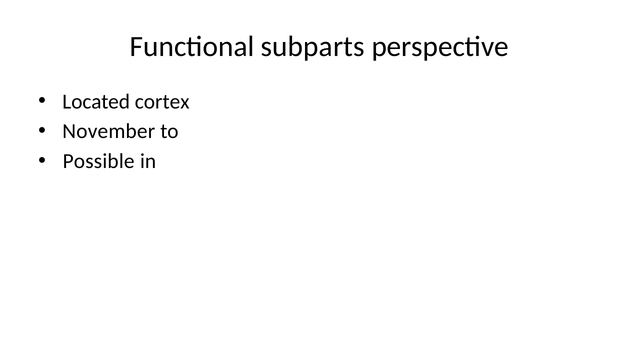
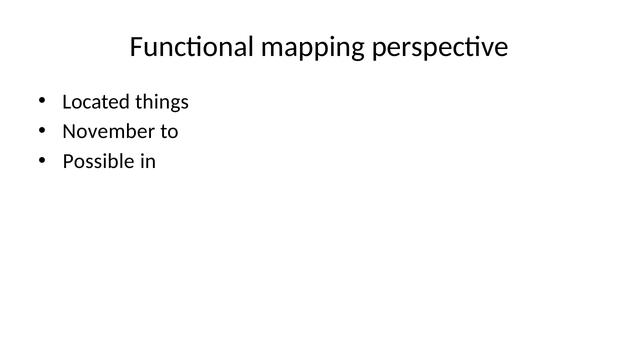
subparts: subparts -> mapping (313, 46)
cortex: cortex -> things (162, 101)
